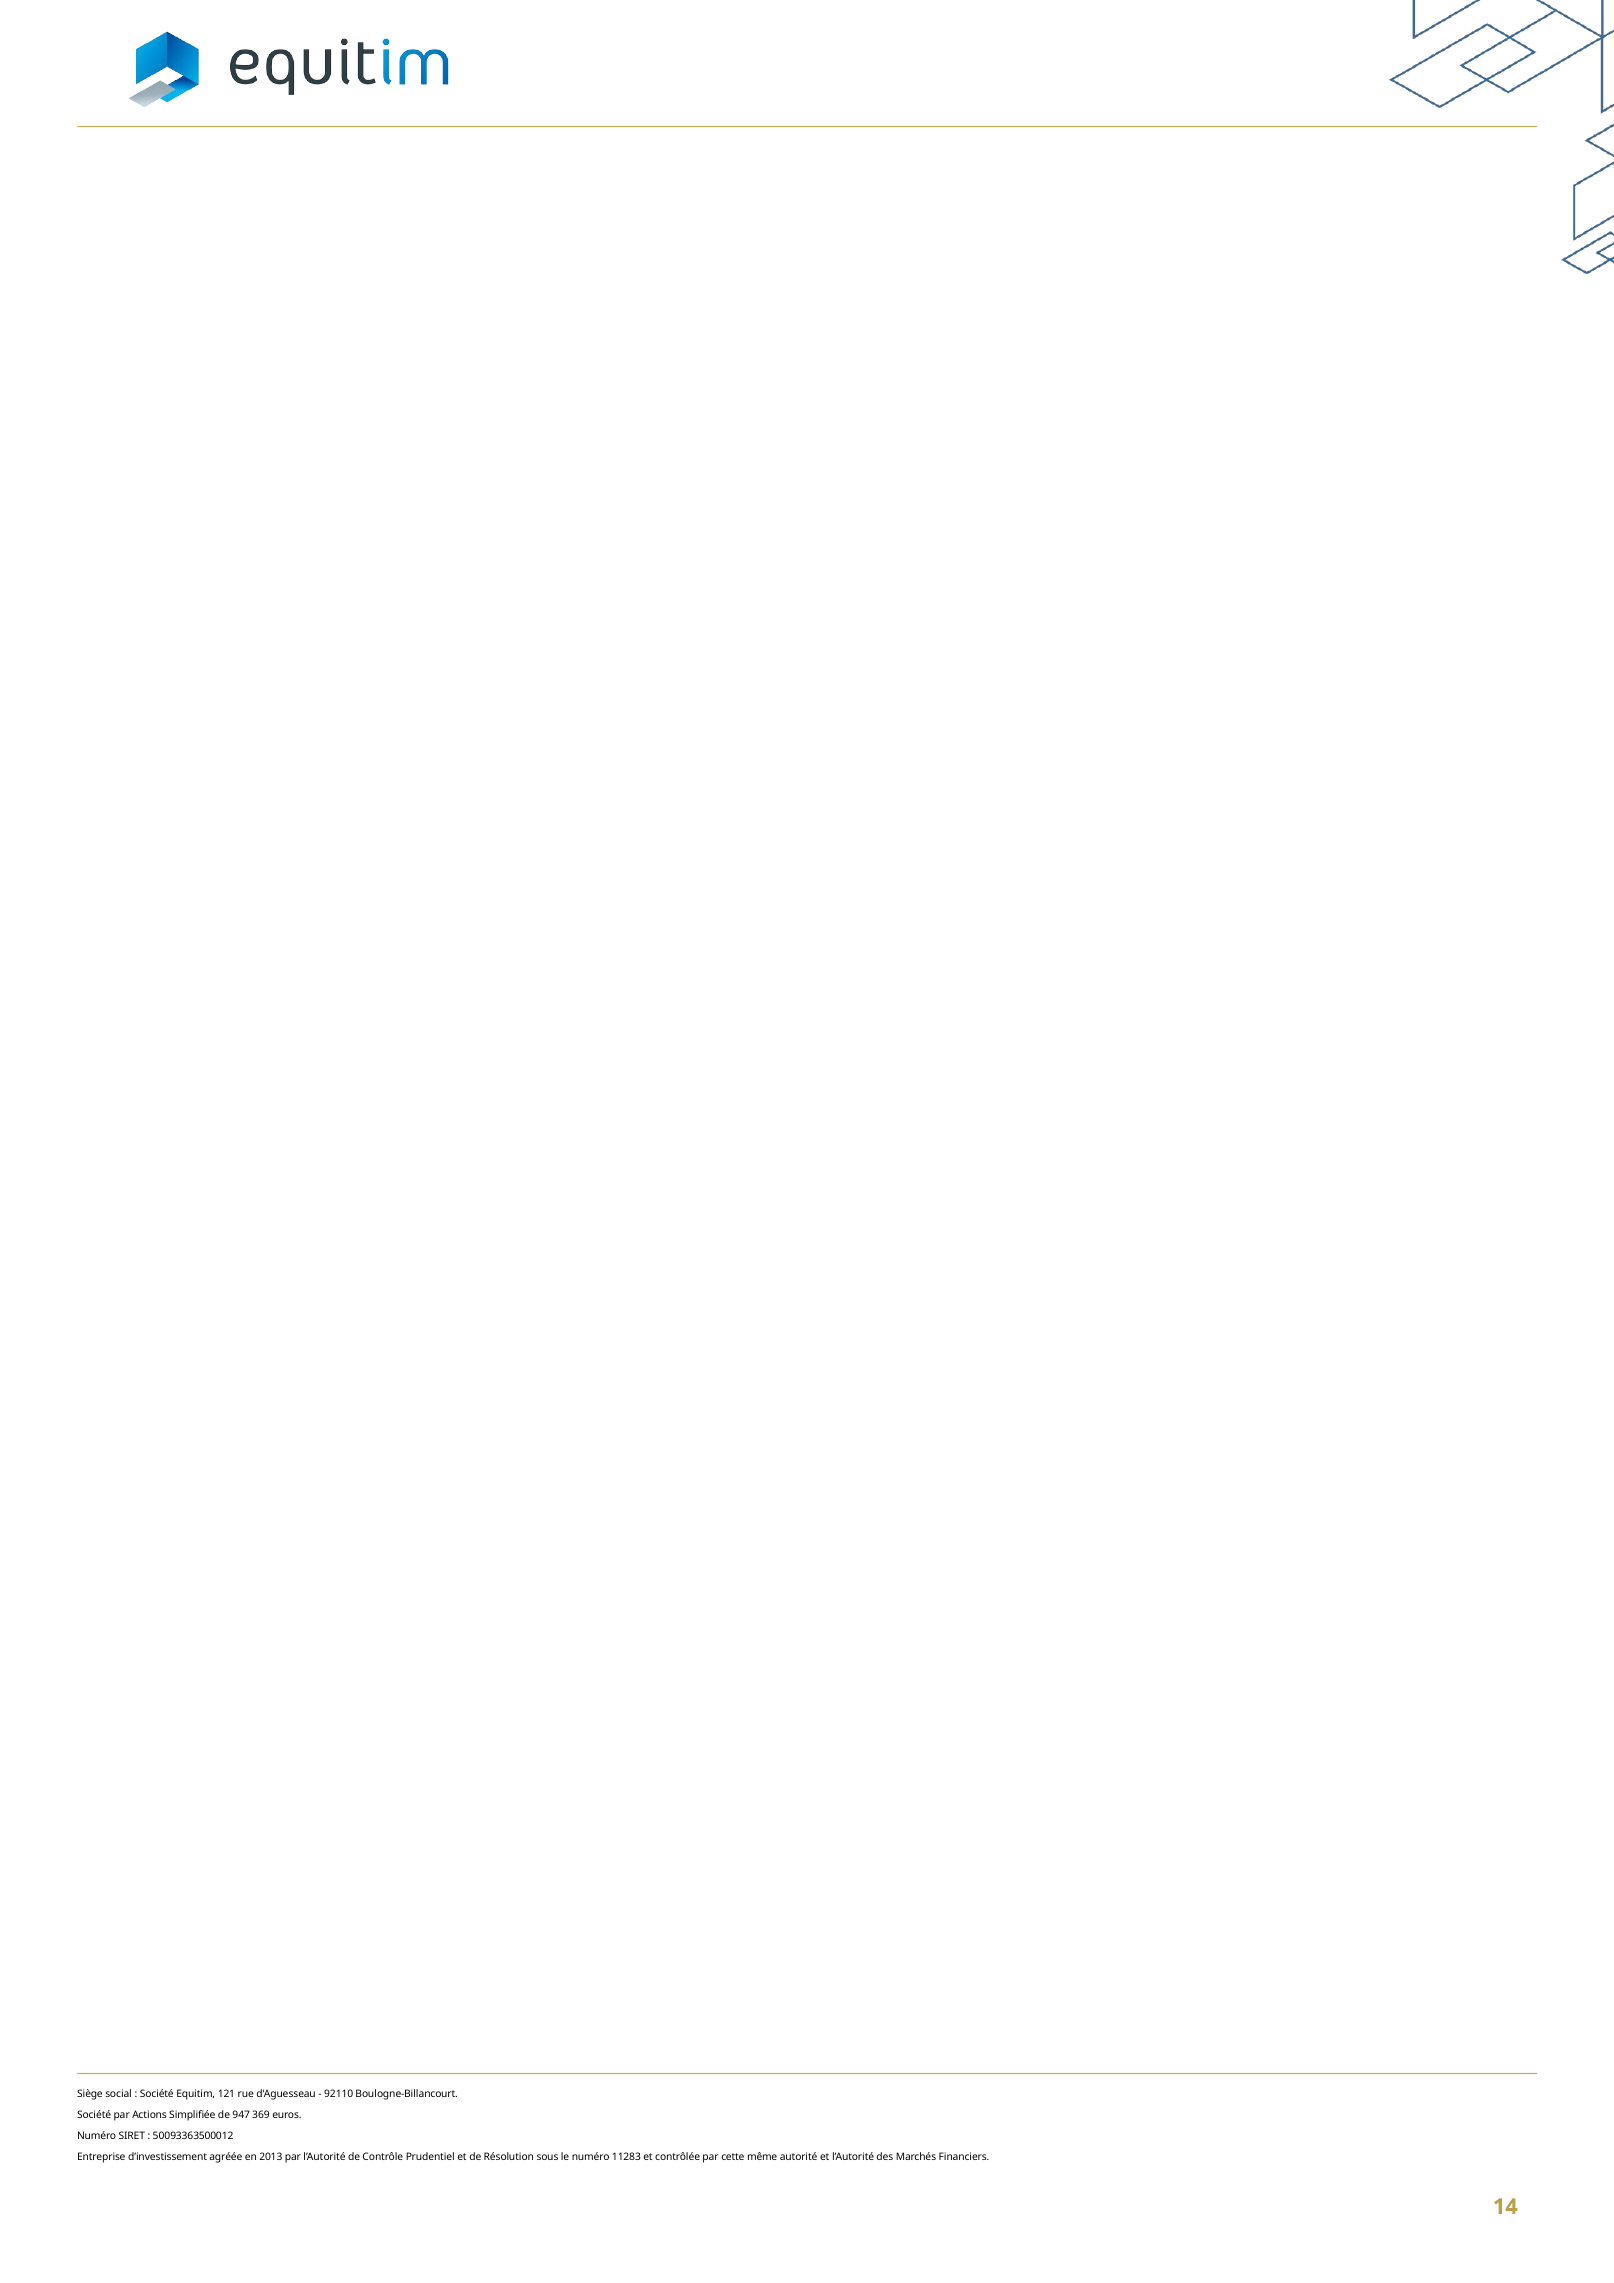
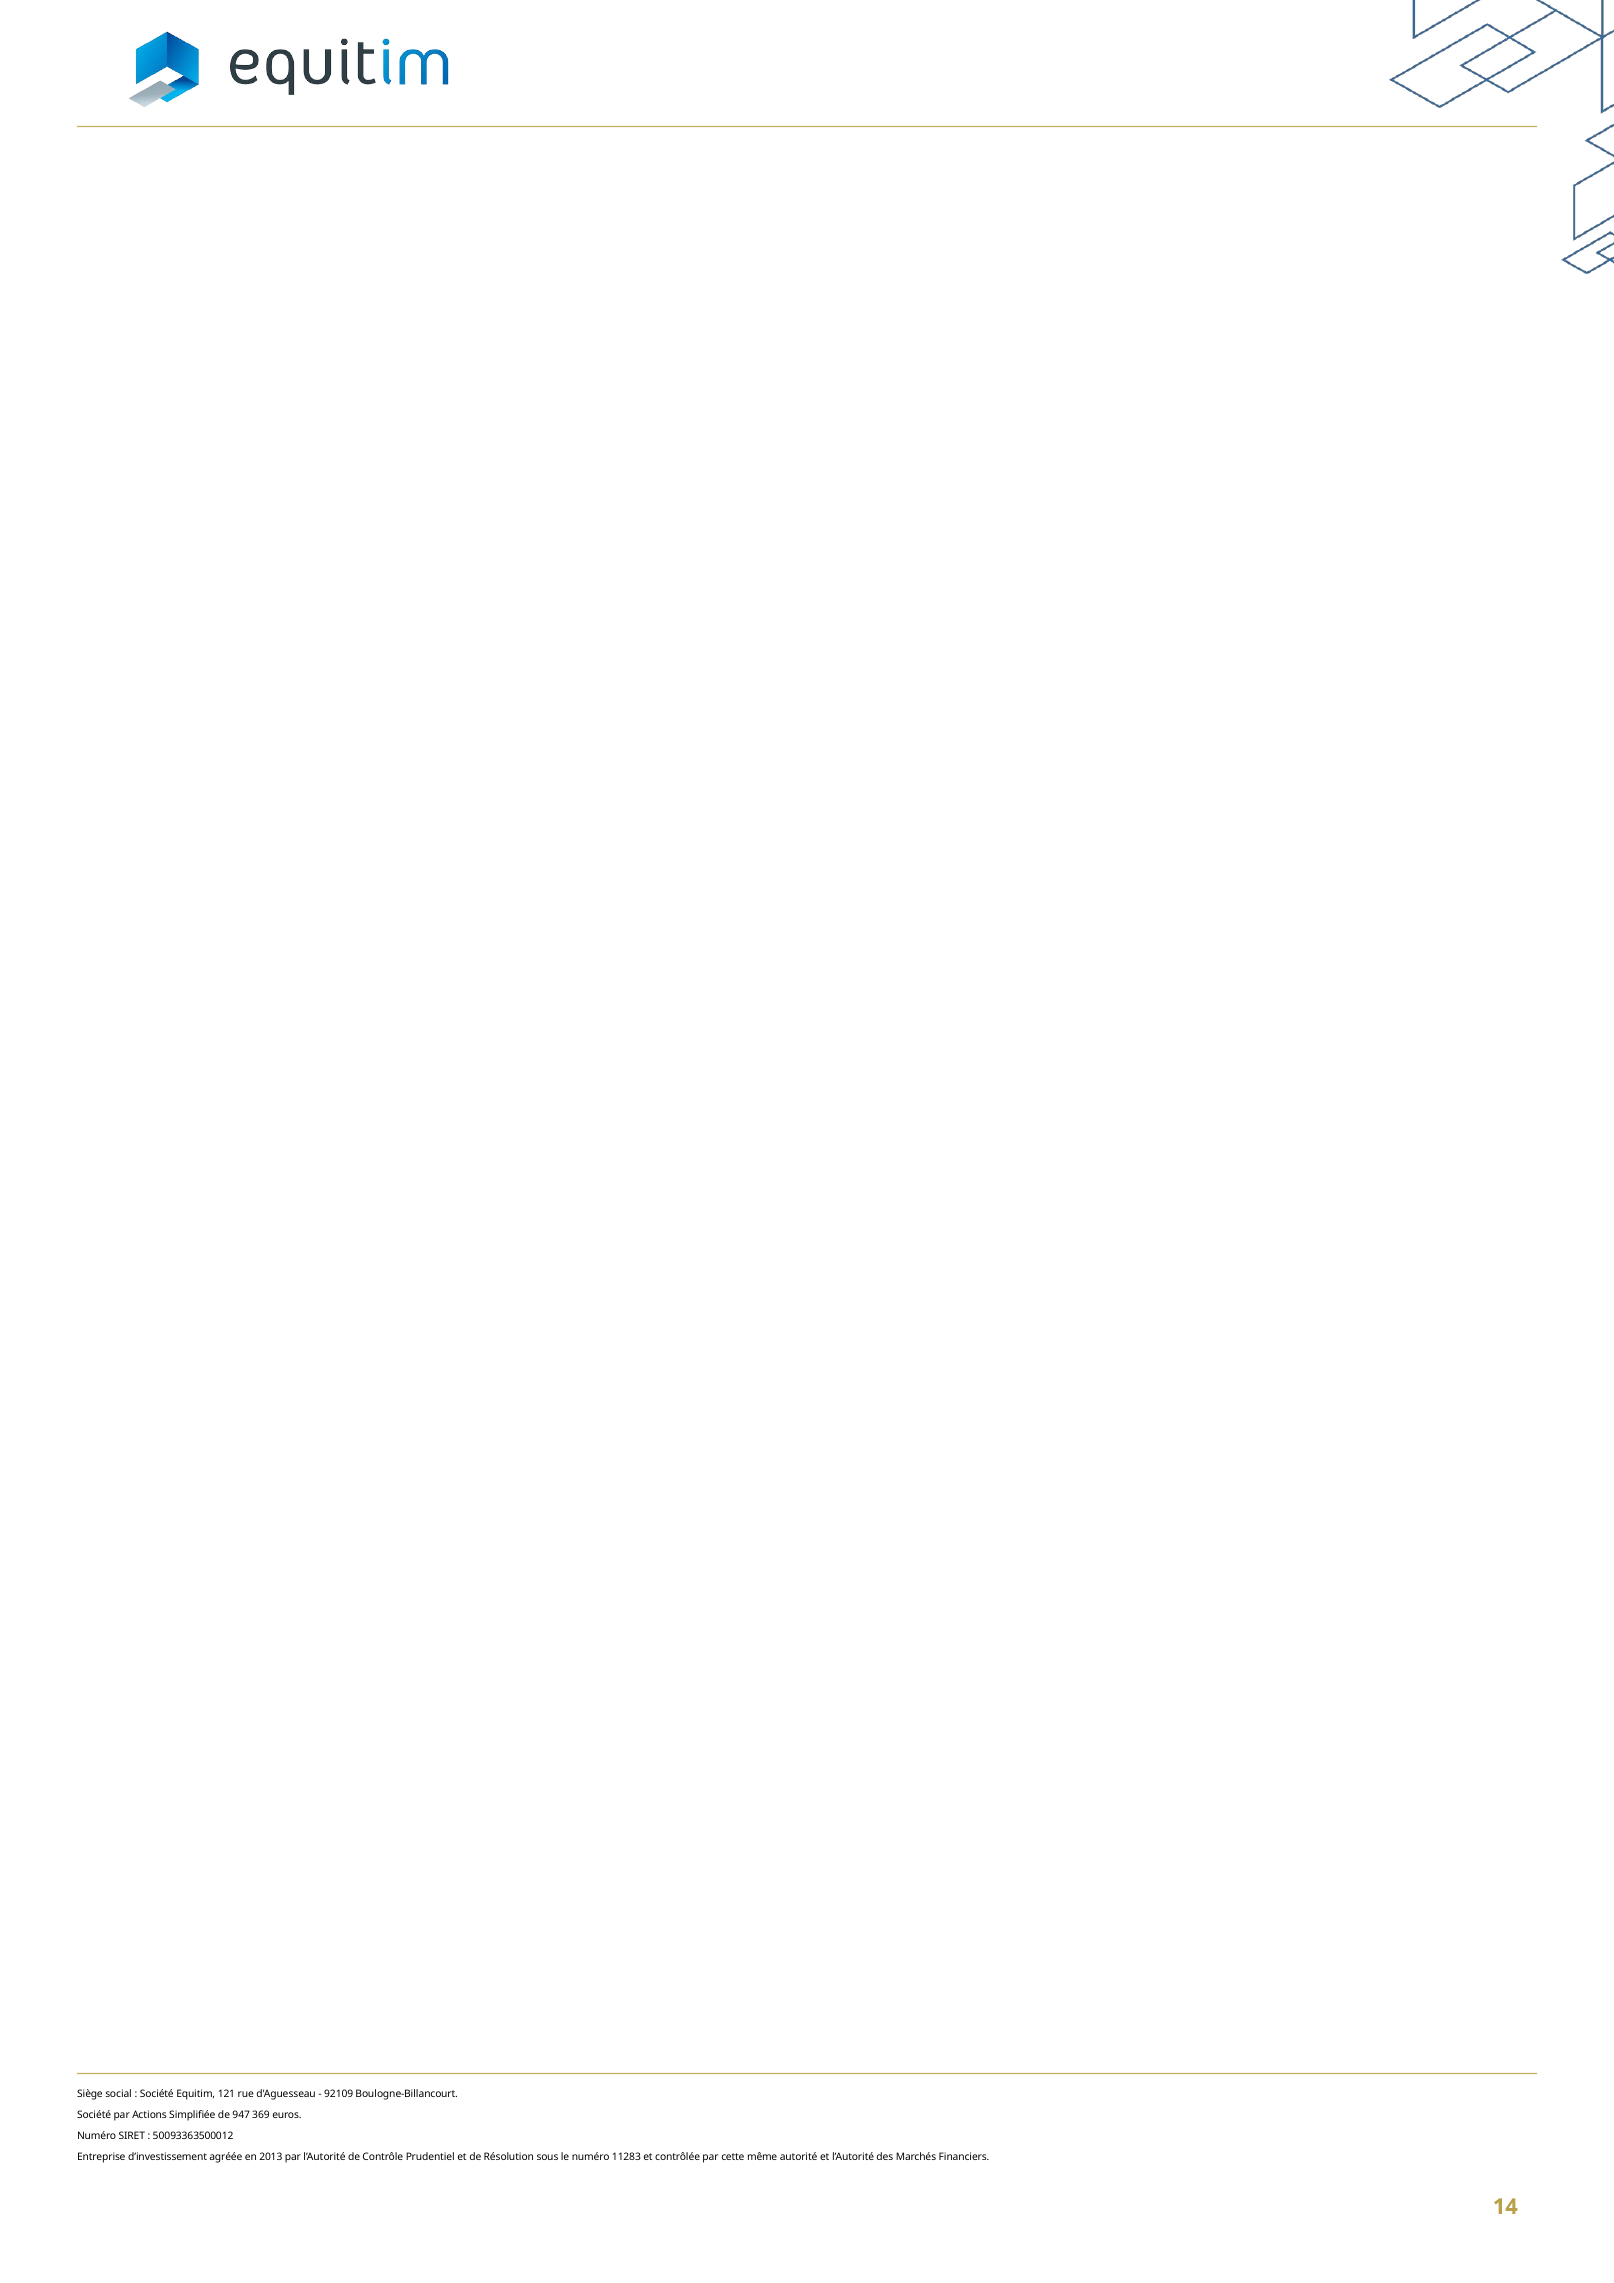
92110: 92110 -> 92109 (339, 2094)
